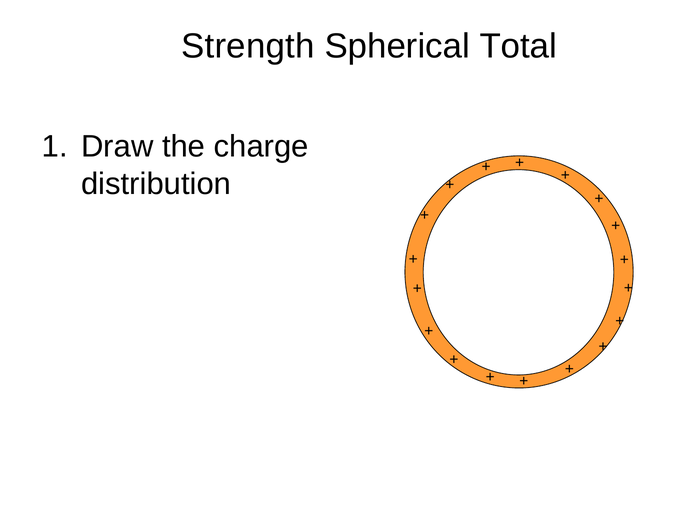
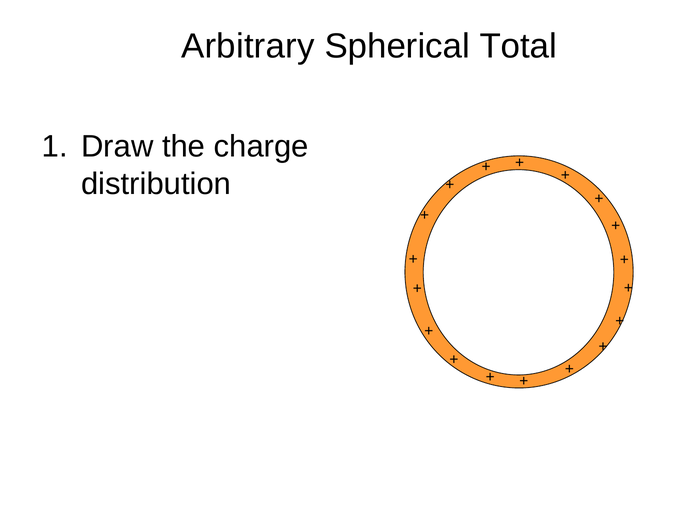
Strength: Strength -> Arbitrary (248, 46)
